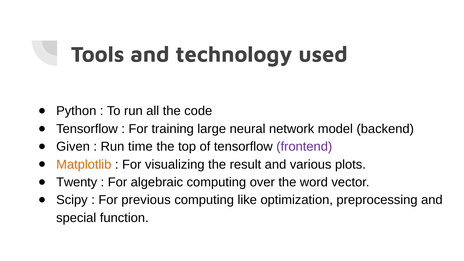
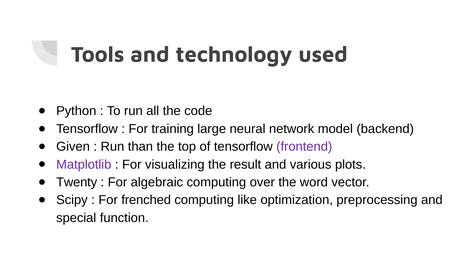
time: time -> than (140, 147)
Matplotlib colour: orange -> purple (84, 164)
previous: previous -> frenched (146, 200)
